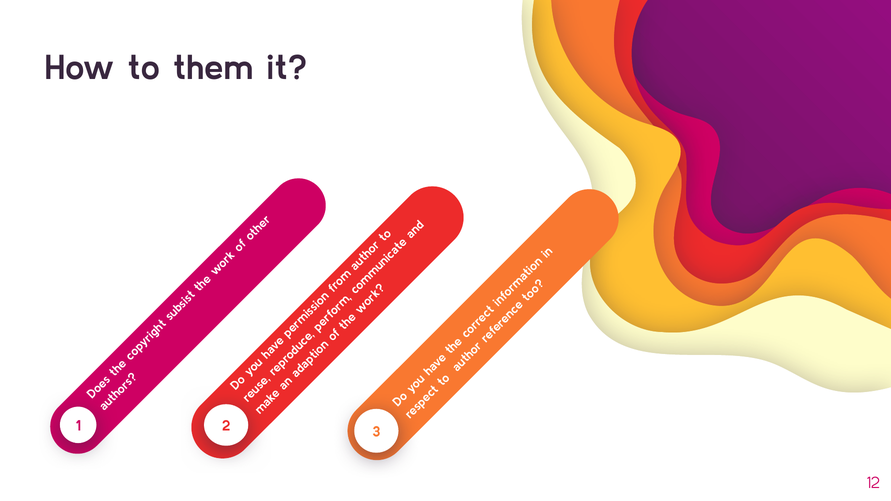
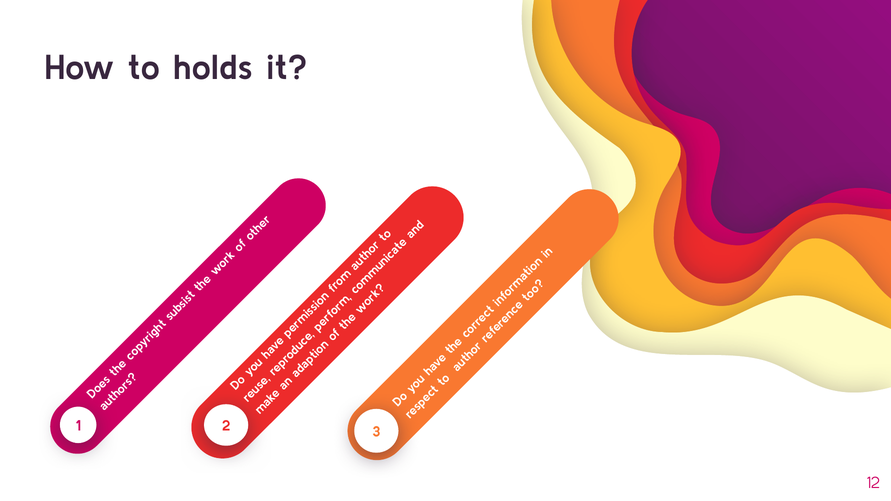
them: them -> holds (213, 68)
